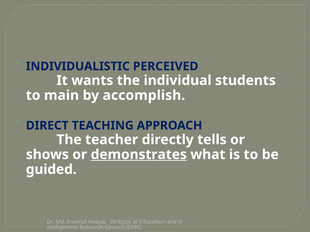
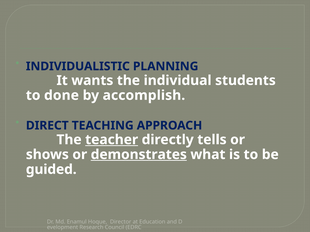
PERCEIVED: PERCEIVED -> PLANNING (166, 66)
main: main -> done (61, 96)
teacher underline: none -> present (112, 140)
